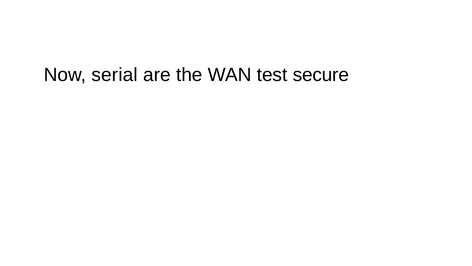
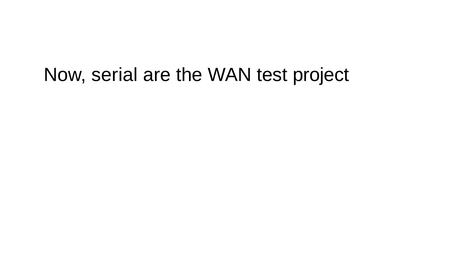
secure: secure -> project (321, 75)
